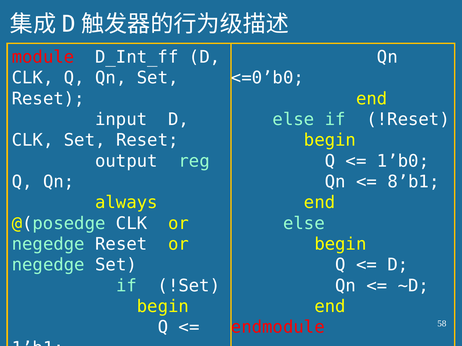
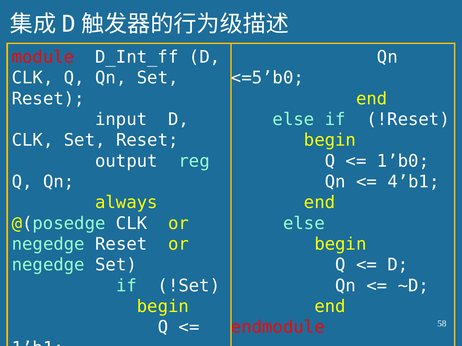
<=0’b0: <=0’b0 -> <=5’b0 (267, 78)
8’b1: 8’b1 -> 4’b1 (413, 182)
